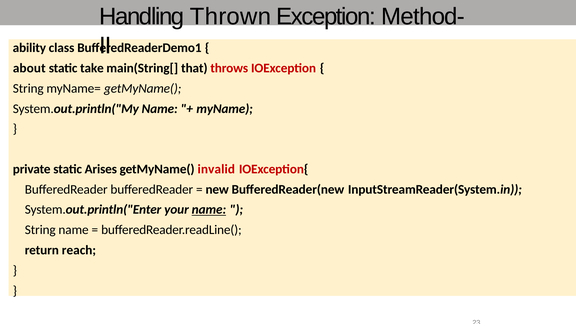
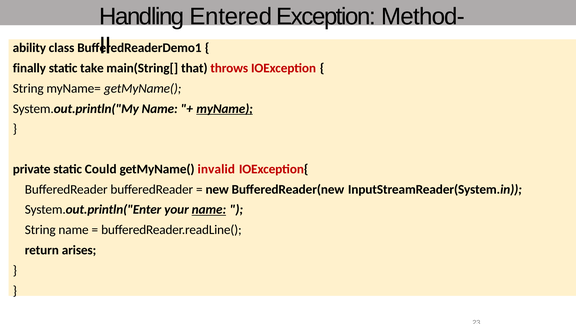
Thrown: Thrown -> Entered (231, 17)
about: about -> finally (29, 68)
myName underline: none -> present (225, 109)
Arises: Arises -> Could (101, 169)
reach: reach -> arises (79, 250)
